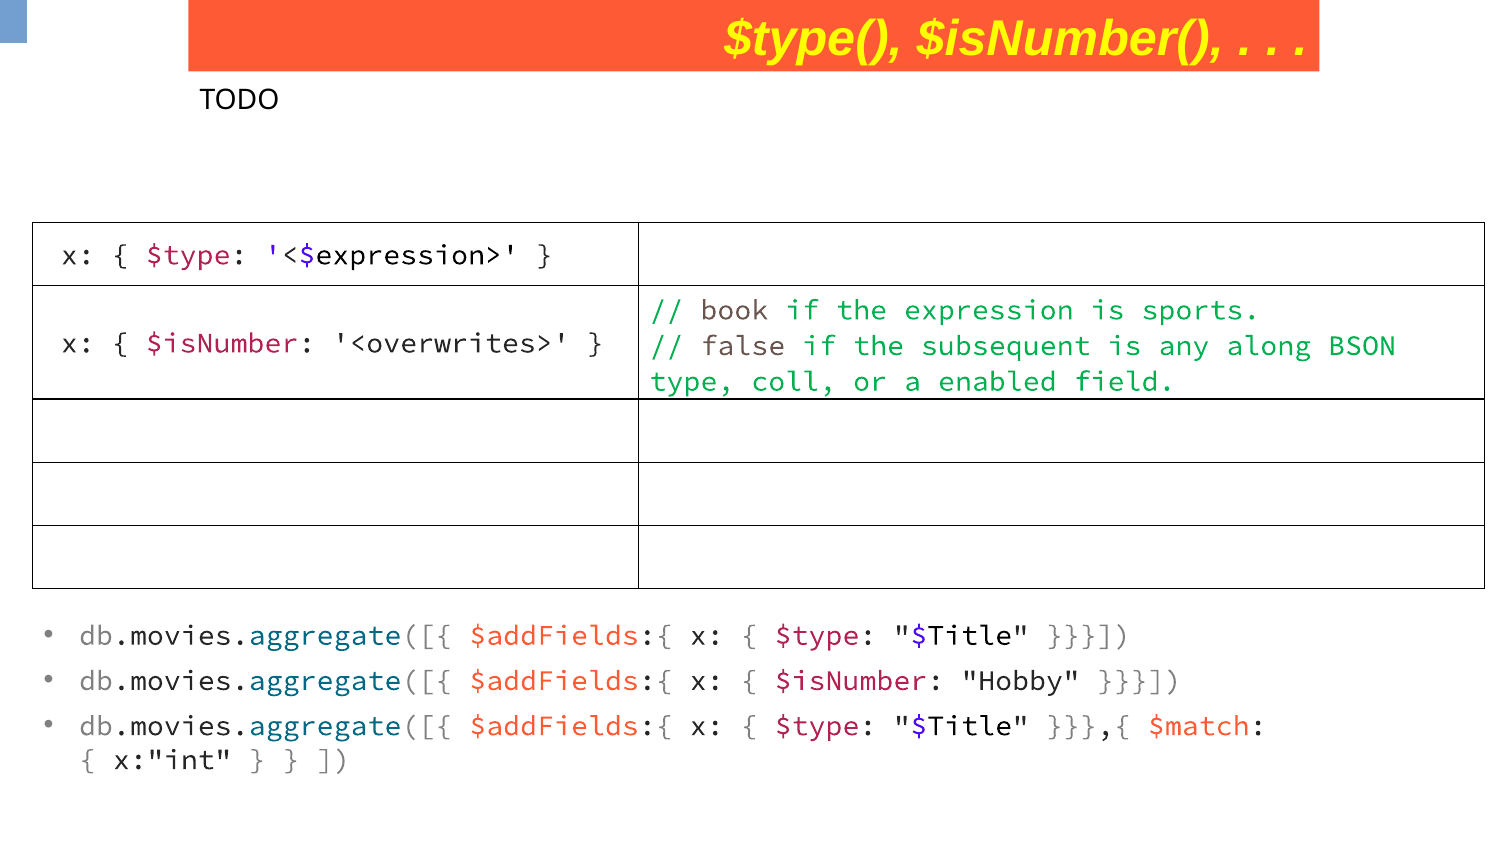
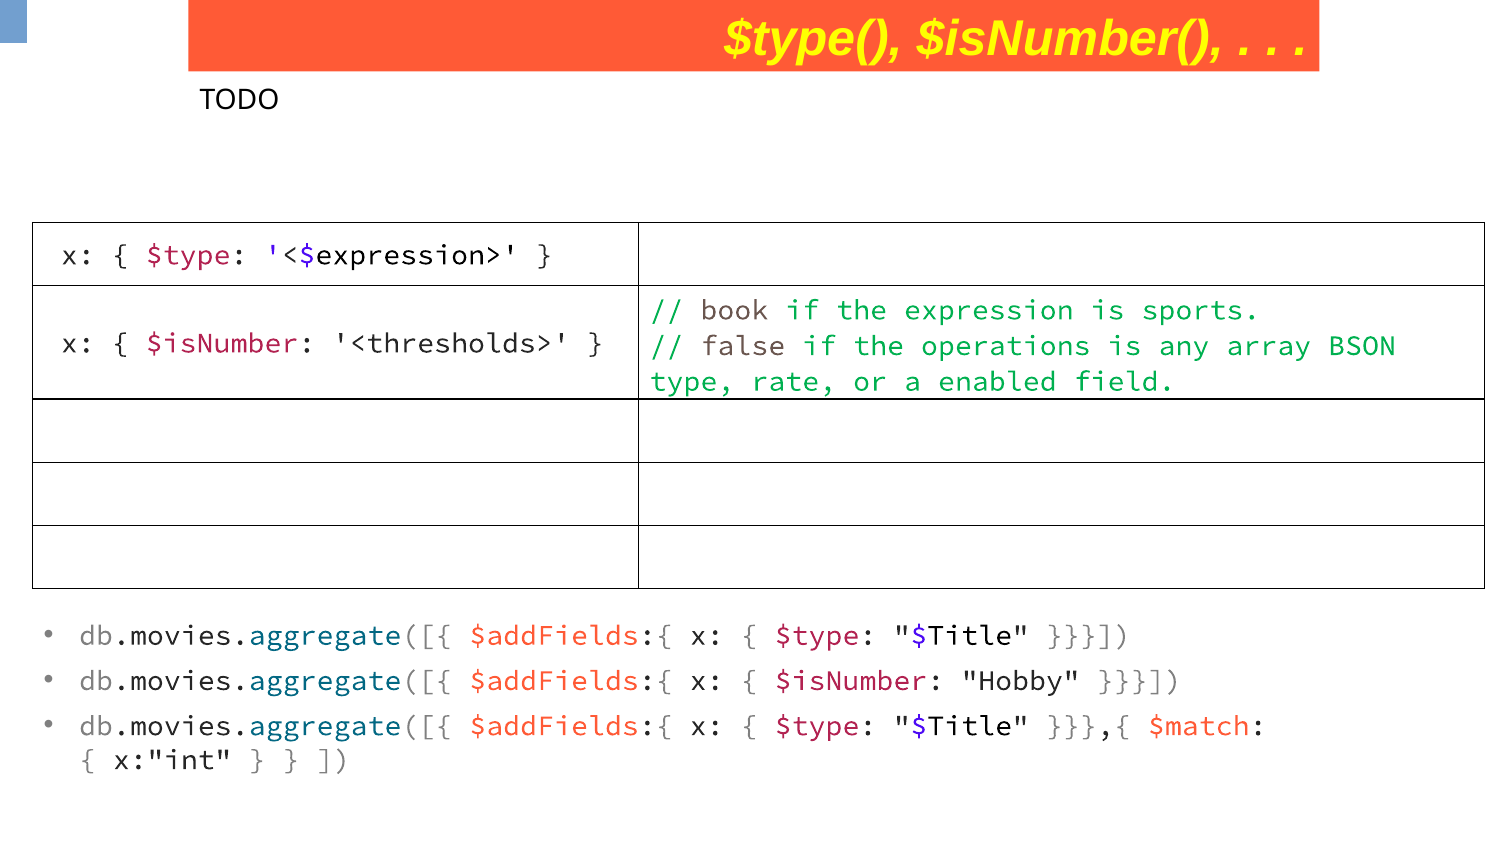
<overwrites>: <overwrites> -> <thresholds> (451, 343)
subsequent: subsequent -> operations (1006, 346)
along: along -> array (1269, 346)
coll: coll -> rate (794, 381)
